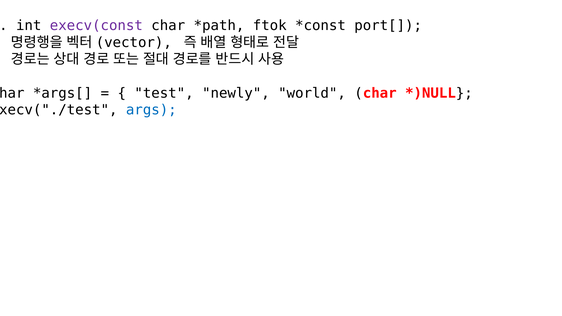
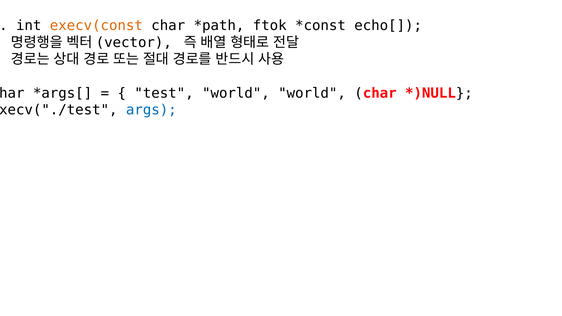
execv(const colour: purple -> orange (96, 26)
port[: port[ -> echo[ (388, 26)
test newly: newly -> world (236, 93)
